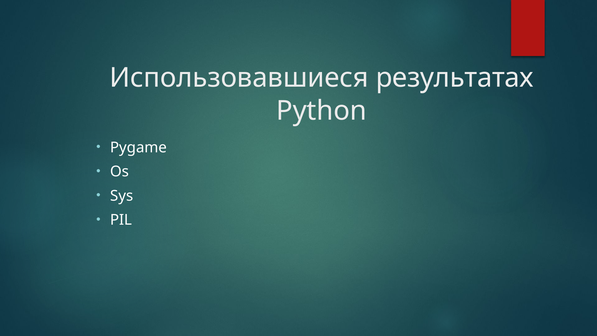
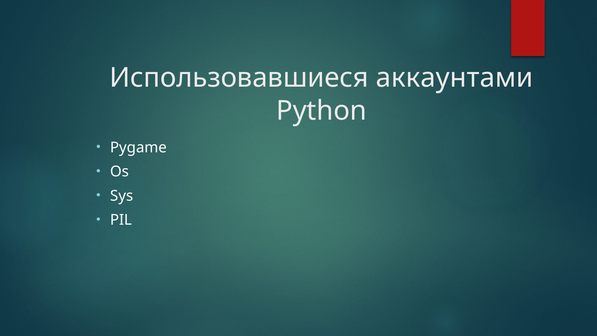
результатах: результатах -> аккаунтами (454, 78)
